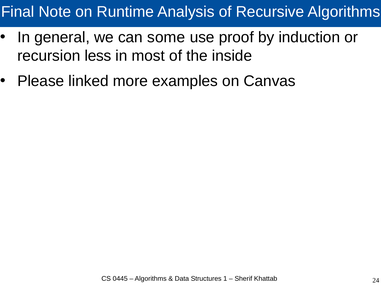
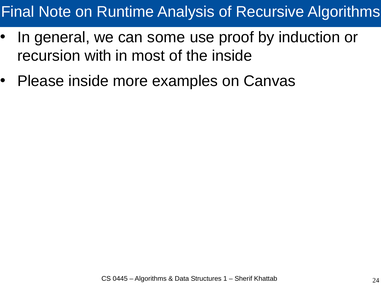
less: less -> with (98, 56)
Please linked: linked -> inside (89, 81)
